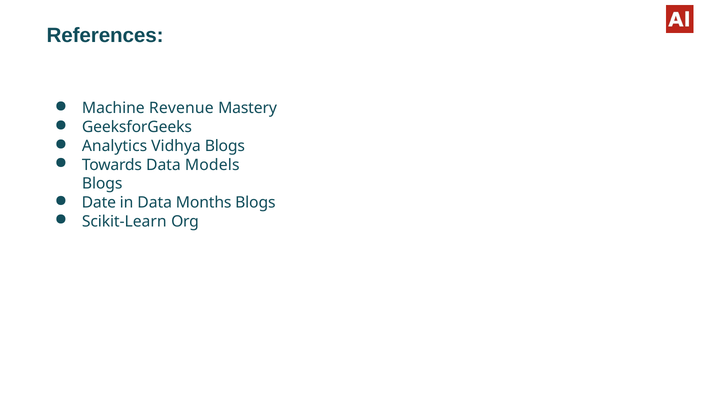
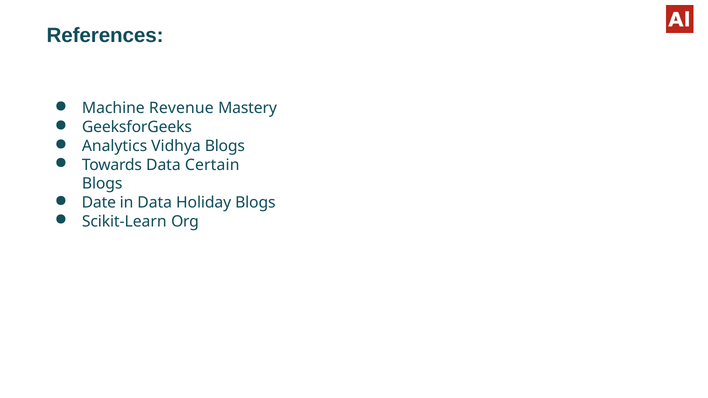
Models: Models -> Certain (212, 165)
Months: Months -> Holiday (204, 203)
